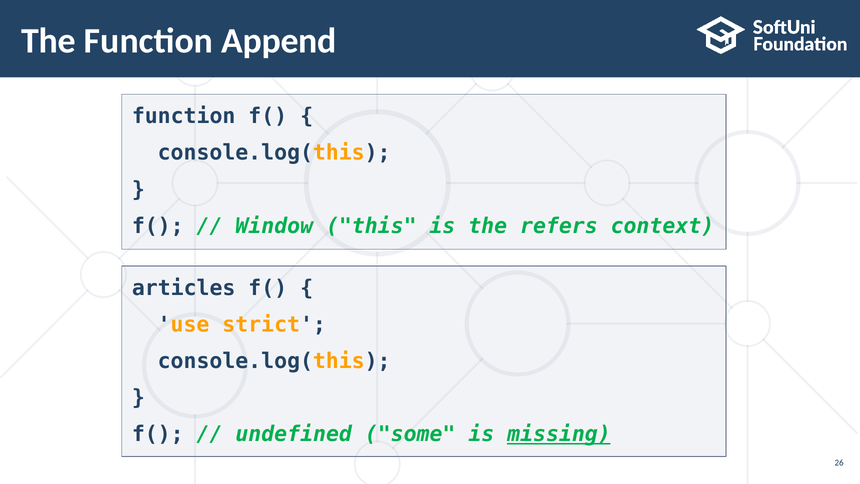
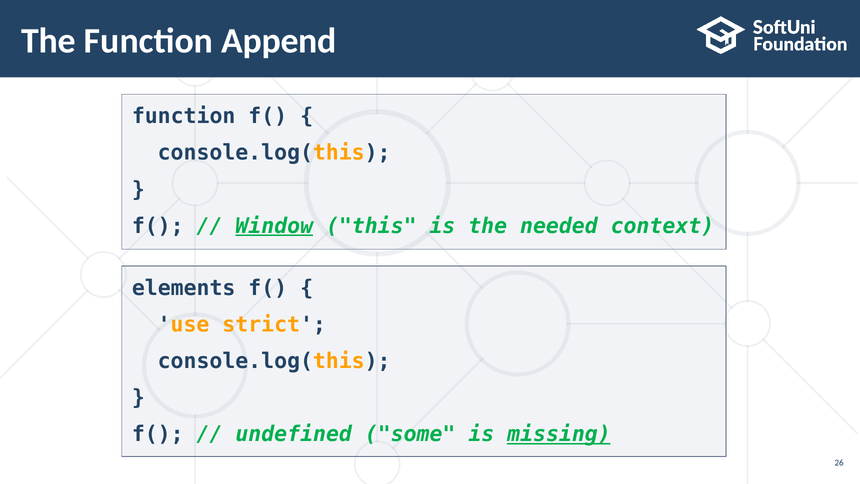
Window underline: none -> present (274, 226)
refers: refers -> needed (559, 226)
articles: articles -> elements (184, 288)
